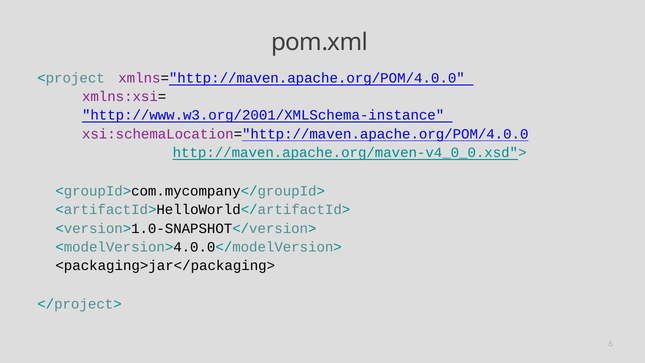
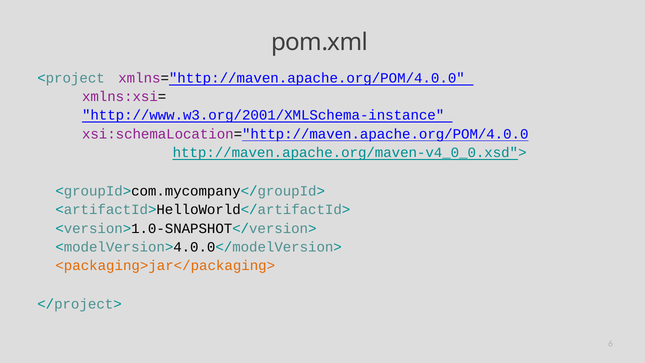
<packaging>jar</packaging> colour: black -> orange (165, 266)
